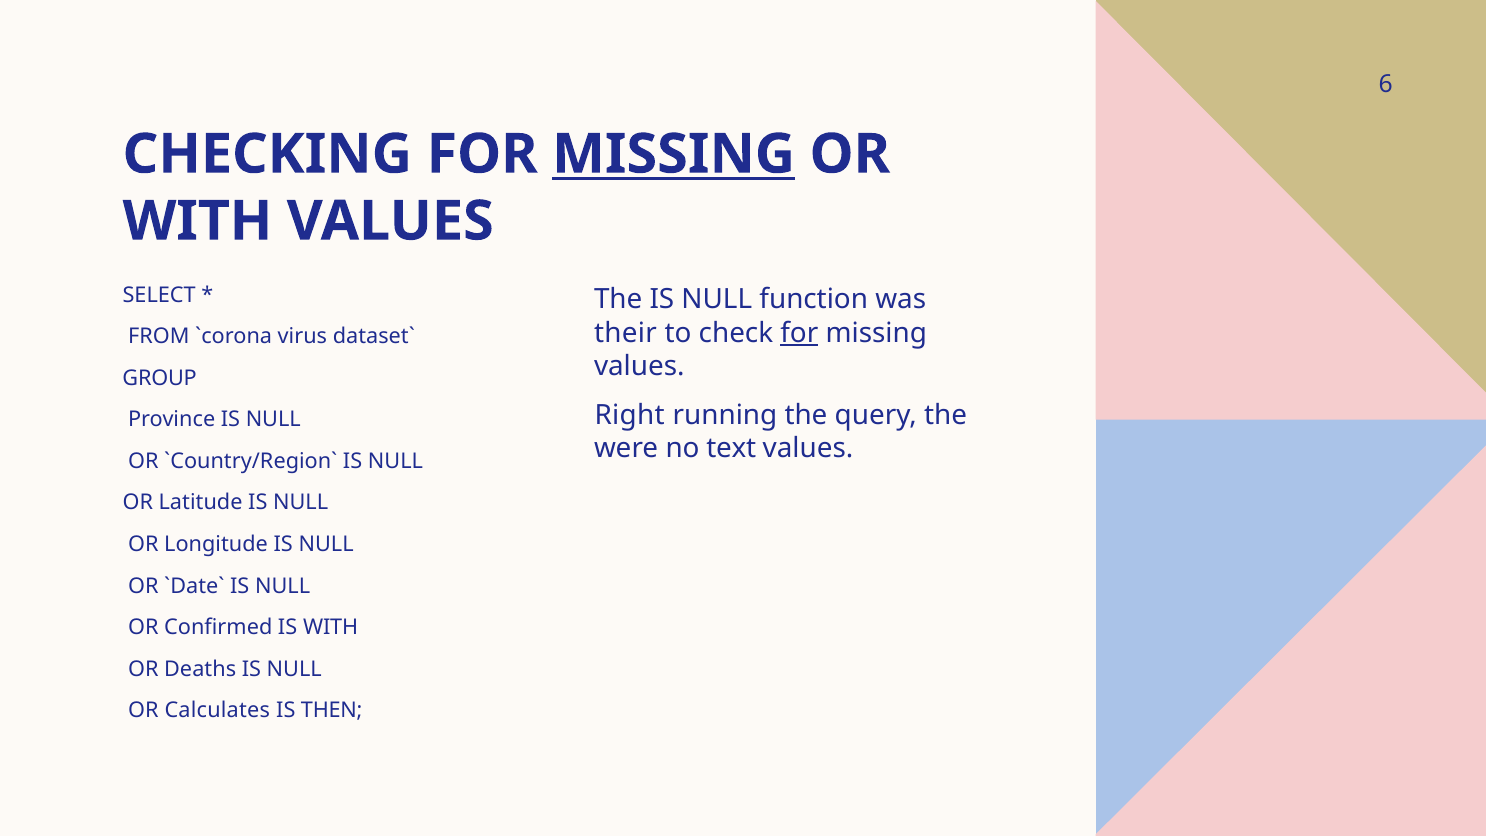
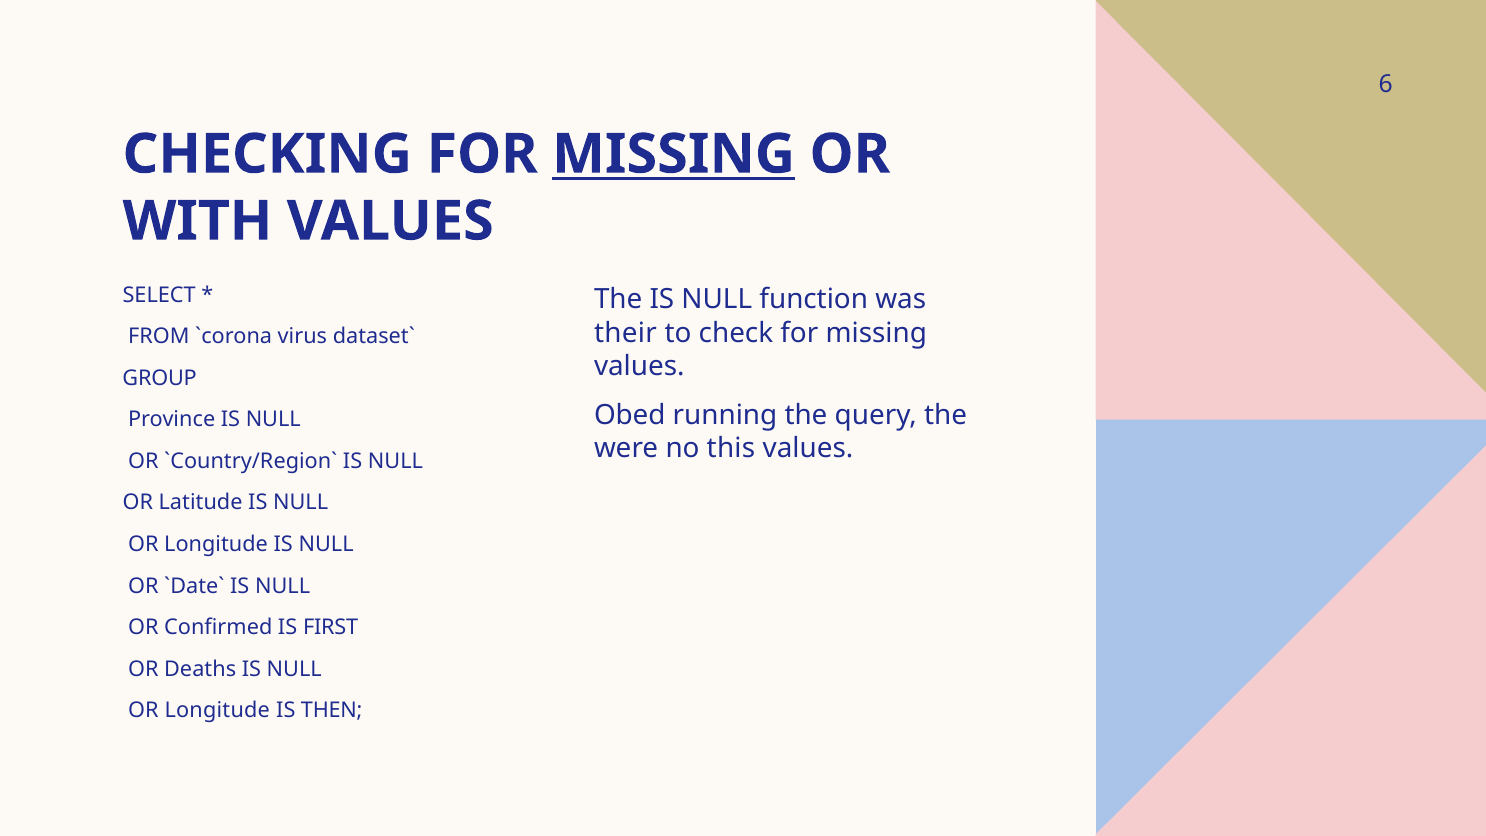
for underline: present -> none (799, 333)
Right: Right -> Obed (630, 415)
text: text -> this (731, 449)
IS WITH: WITH -> FIRST (331, 627)
Calculates: Calculates -> Longitude (217, 710)
